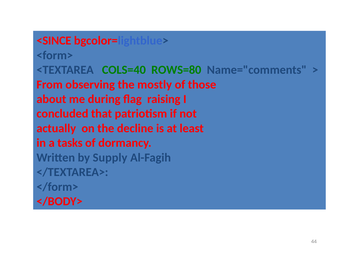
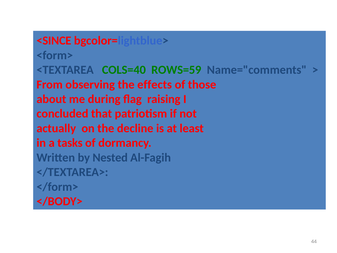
ROWS=80: ROWS=80 -> ROWS=59 (176, 70)
mostly: mostly -> effects (155, 84)
Supply: Supply -> Nested (110, 157)
